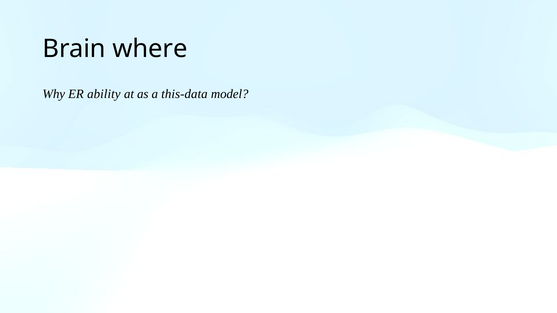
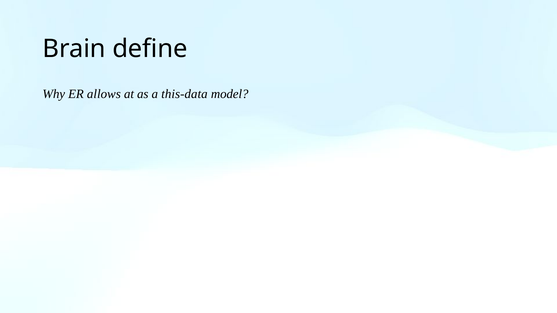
where: where -> define (150, 49)
ability: ability -> allows (104, 94)
